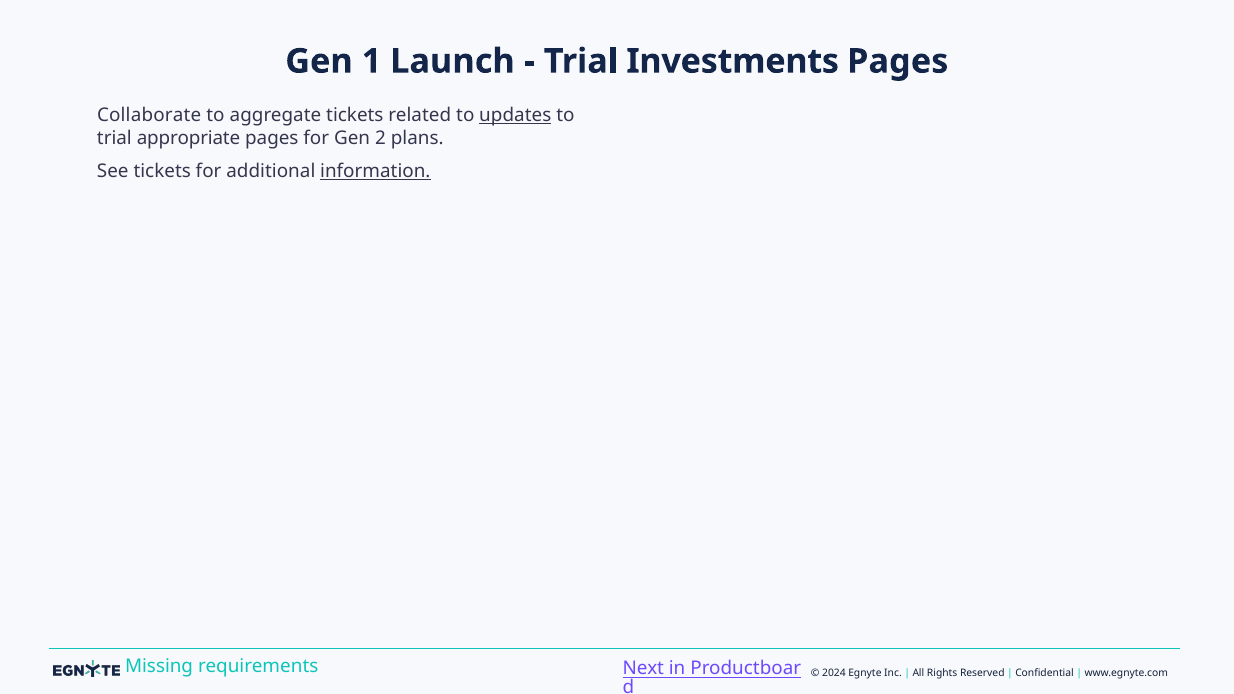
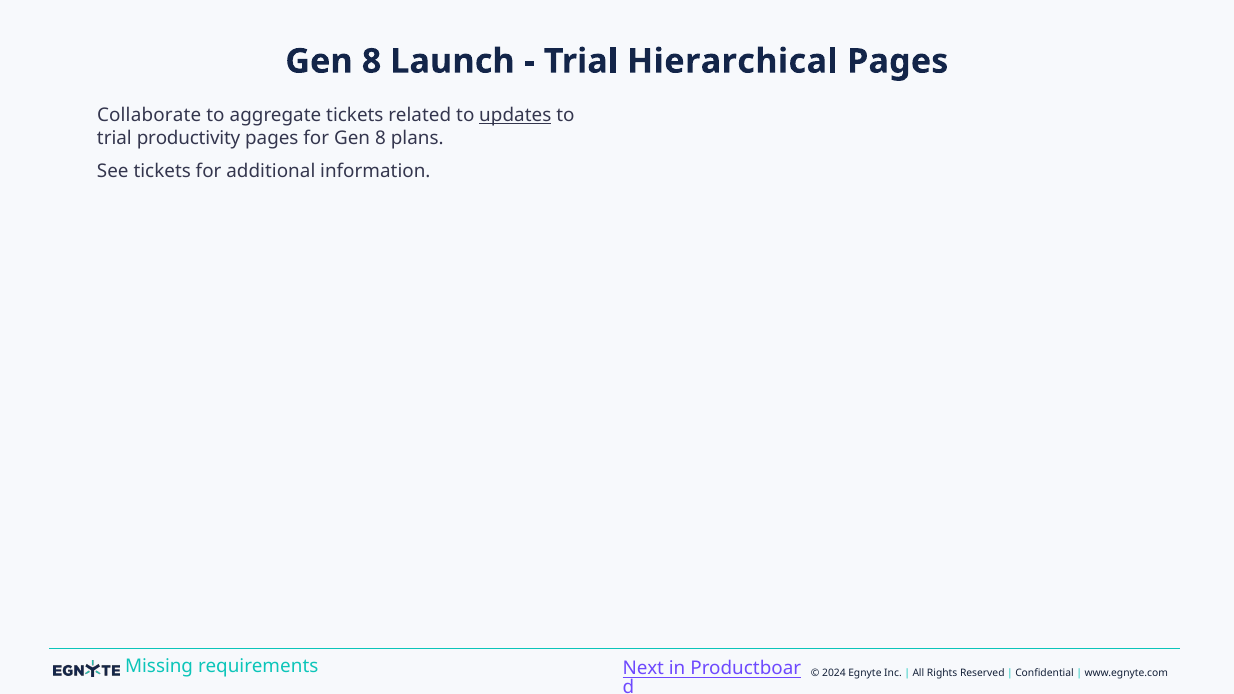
1: 1 -> 8 (372, 61)
Investments: Investments -> Hierarchical (732, 61)
appropriate: appropriate -> productivity (189, 138)
for Gen 2: 2 -> 8 (380, 138)
information underline: present -> none (375, 171)
